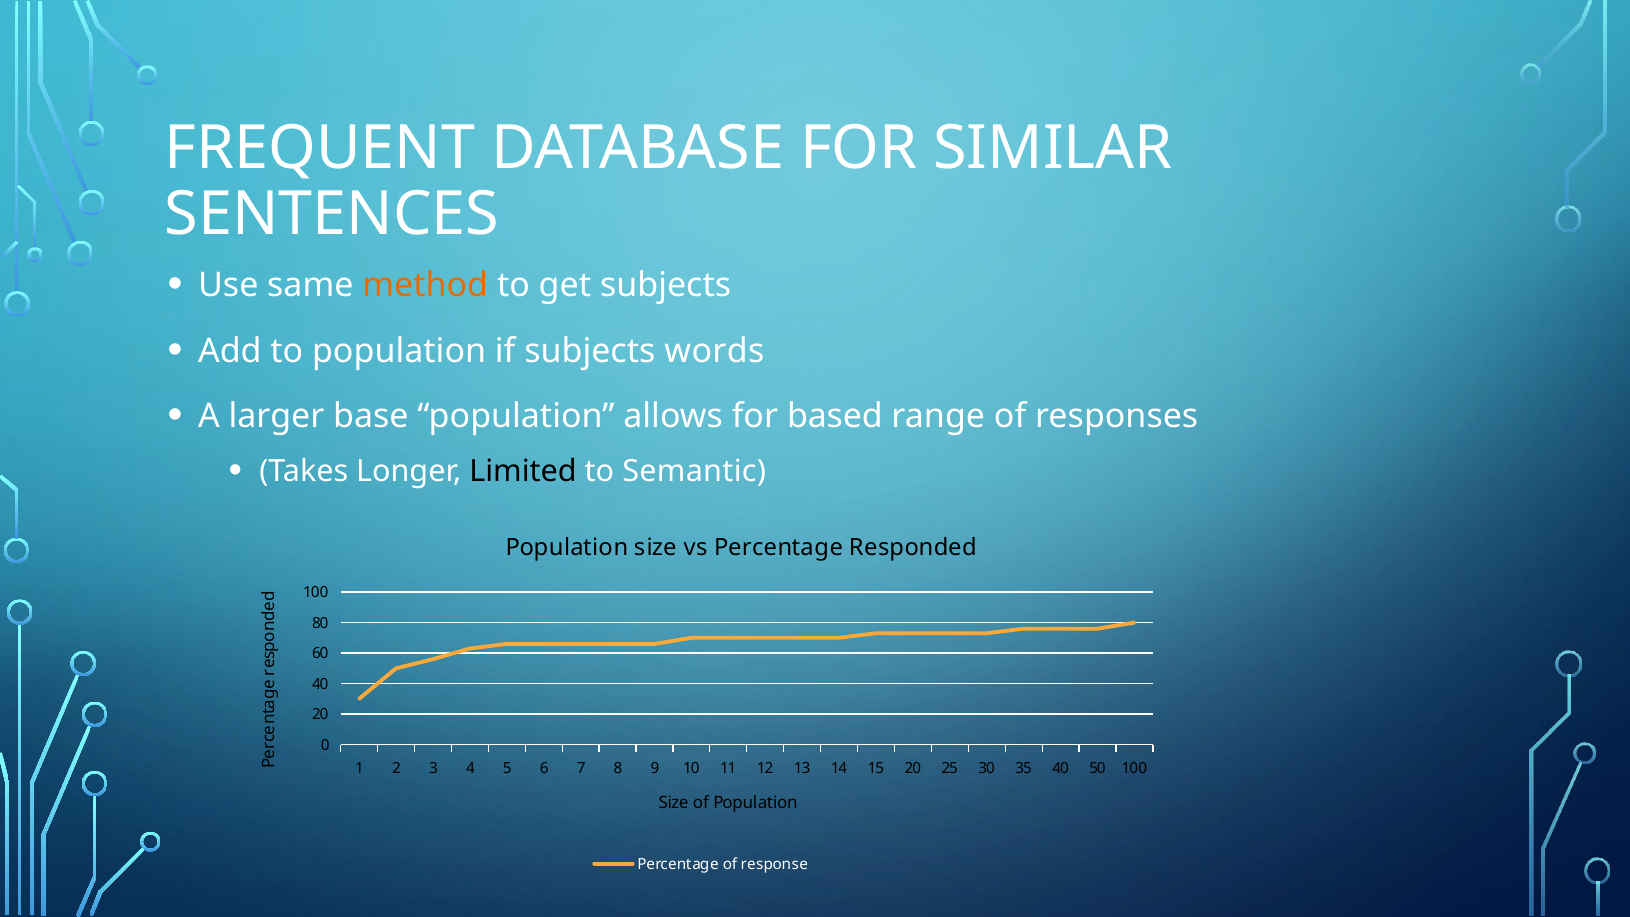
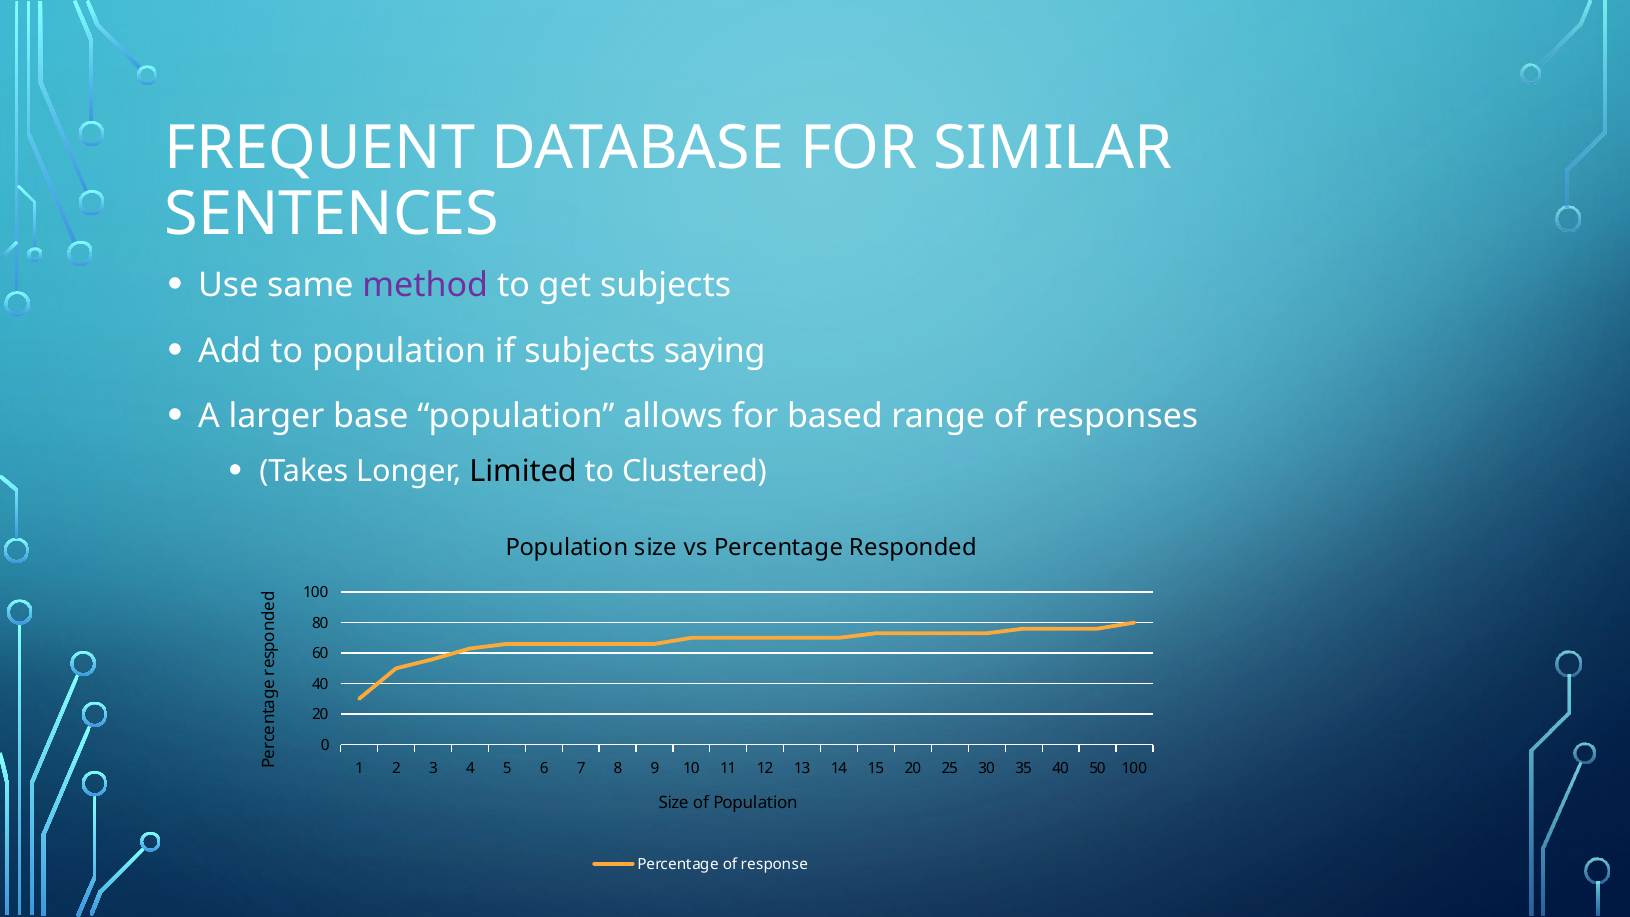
method colour: orange -> purple (425, 285)
words: words -> saying (715, 351)
Semantic: Semantic -> Clustered (694, 471)
